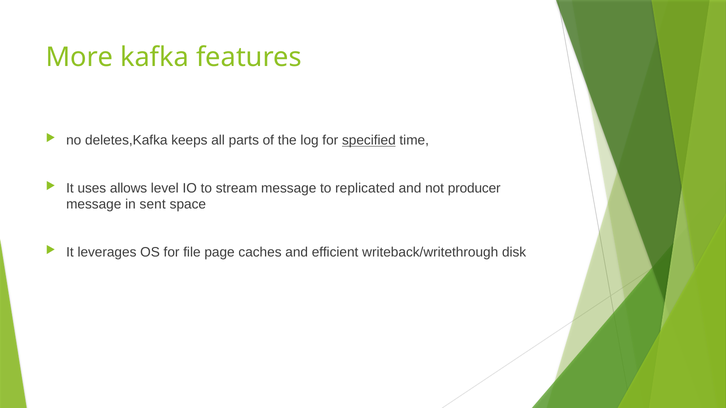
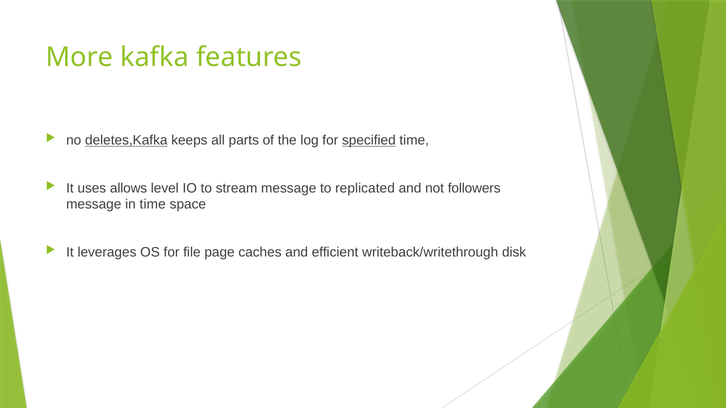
deletes,Kafka underline: none -> present (126, 141)
producer: producer -> followers (474, 188)
in sent: sent -> time (153, 205)
